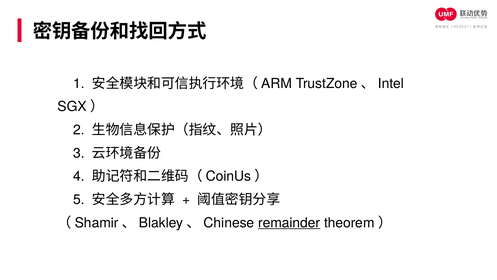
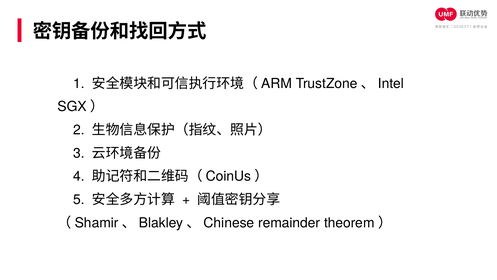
remainder underline: present -> none (289, 222)
